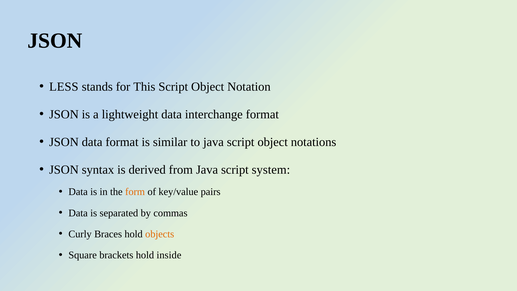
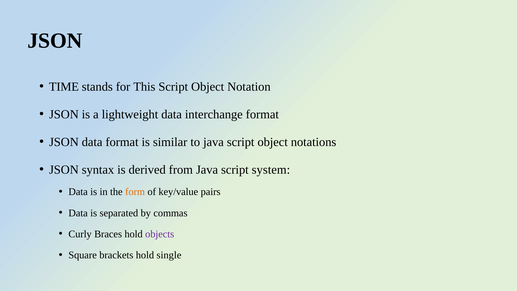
LESS: LESS -> TIME (64, 87)
objects colour: orange -> purple (160, 234)
inside: inside -> single (169, 255)
